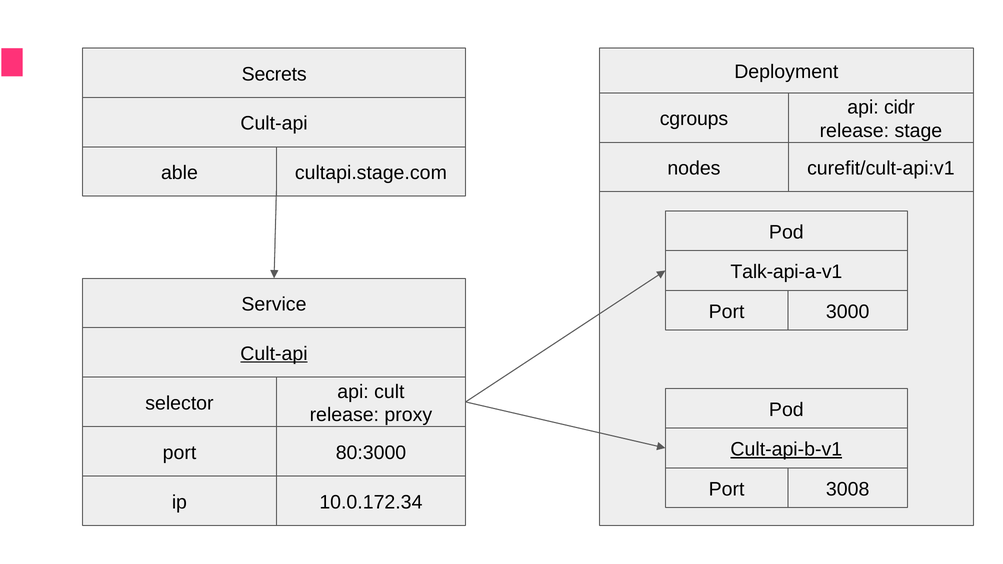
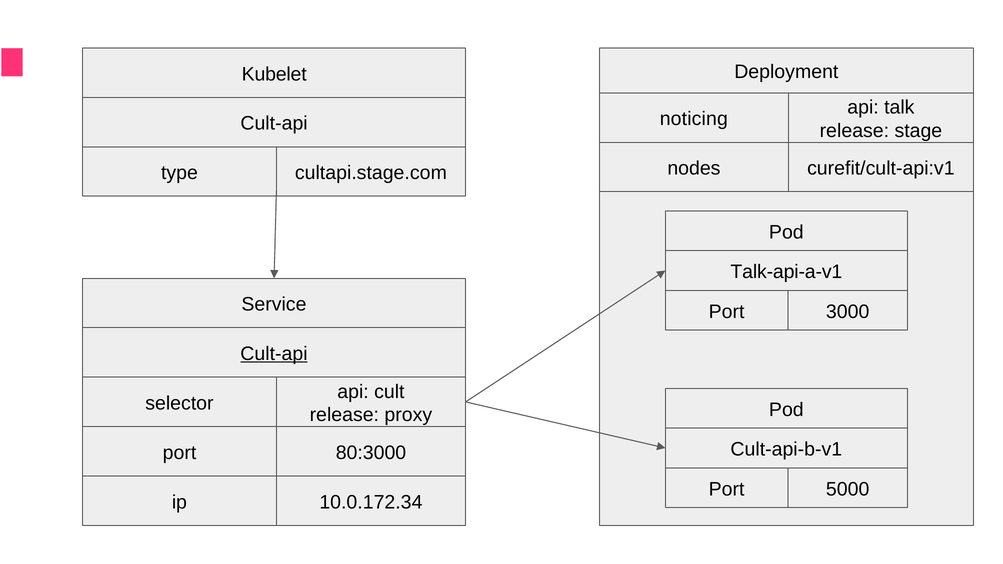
Secrets: Secrets -> Kubelet (274, 74)
cidr: cidr -> talk (899, 107)
cgroups: cgroups -> noticing (694, 119)
able: able -> type (179, 173)
Cult-api-b-v1 underline: present -> none (786, 450)
3008: 3008 -> 5000 (848, 489)
